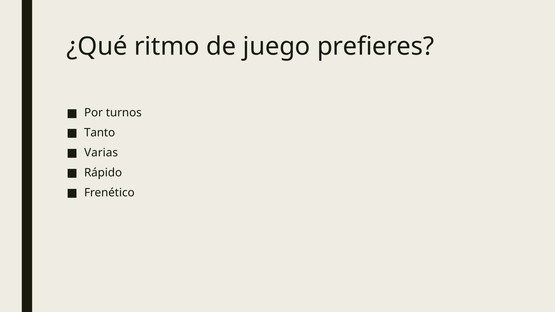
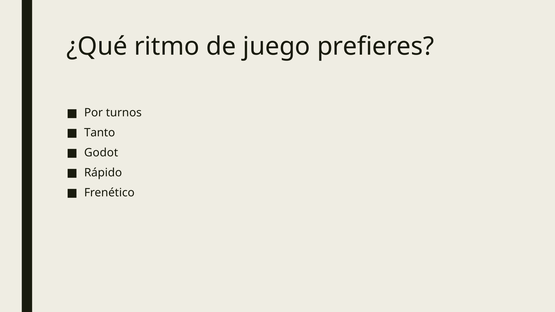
Varias: Varias -> Godot (101, 153)
